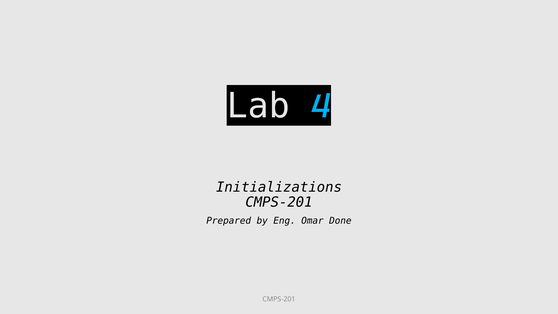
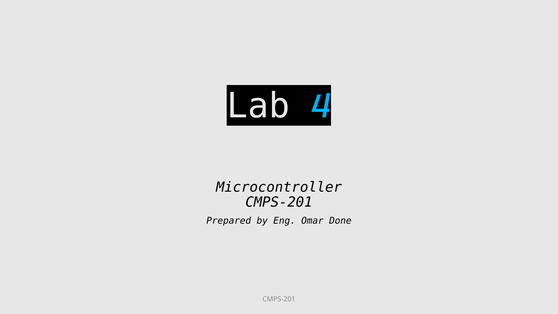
Initializations: Initializations -> Microcontroller (279, 187)
